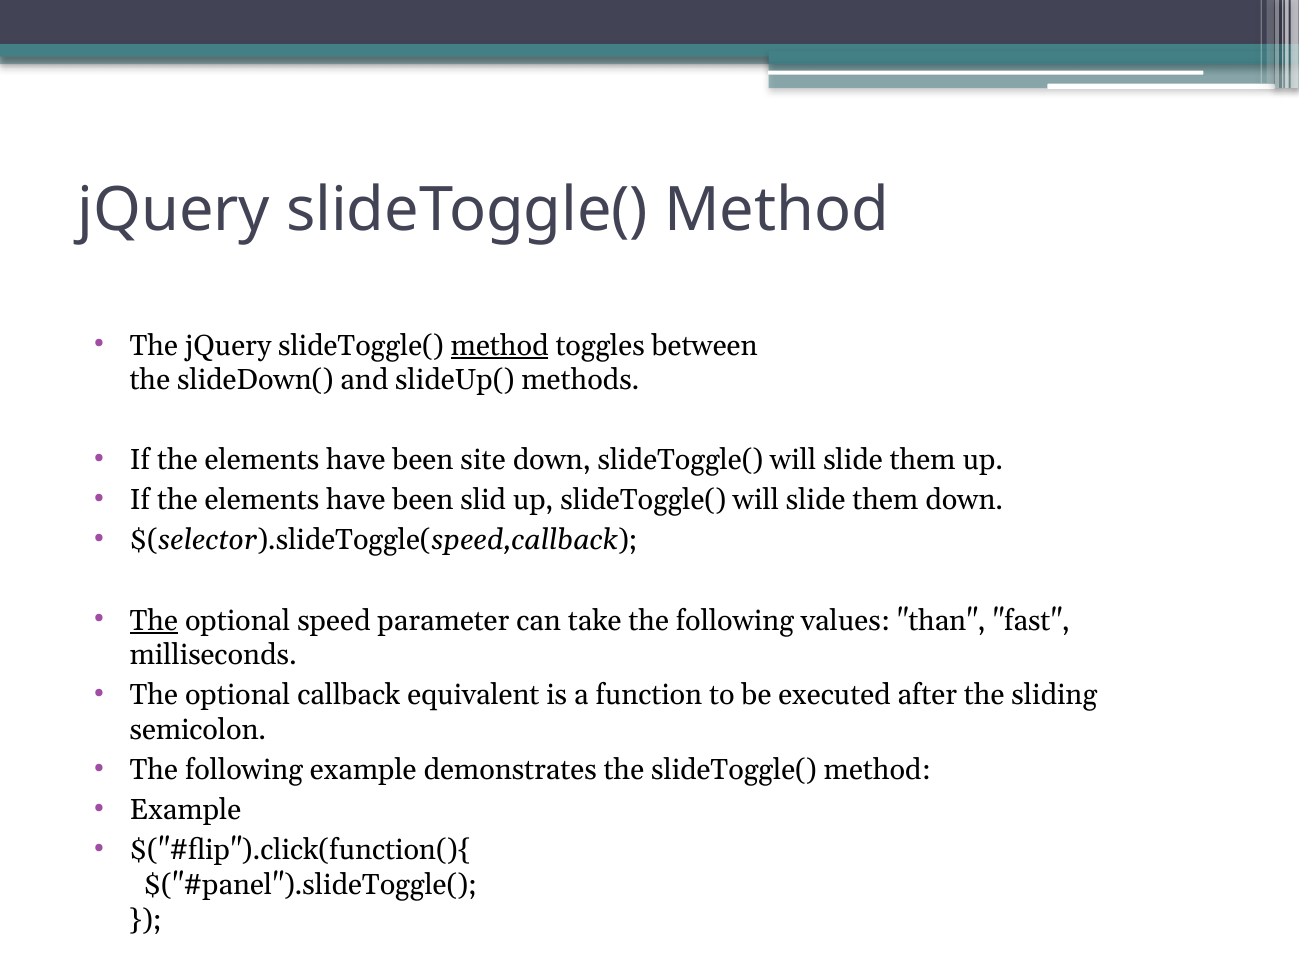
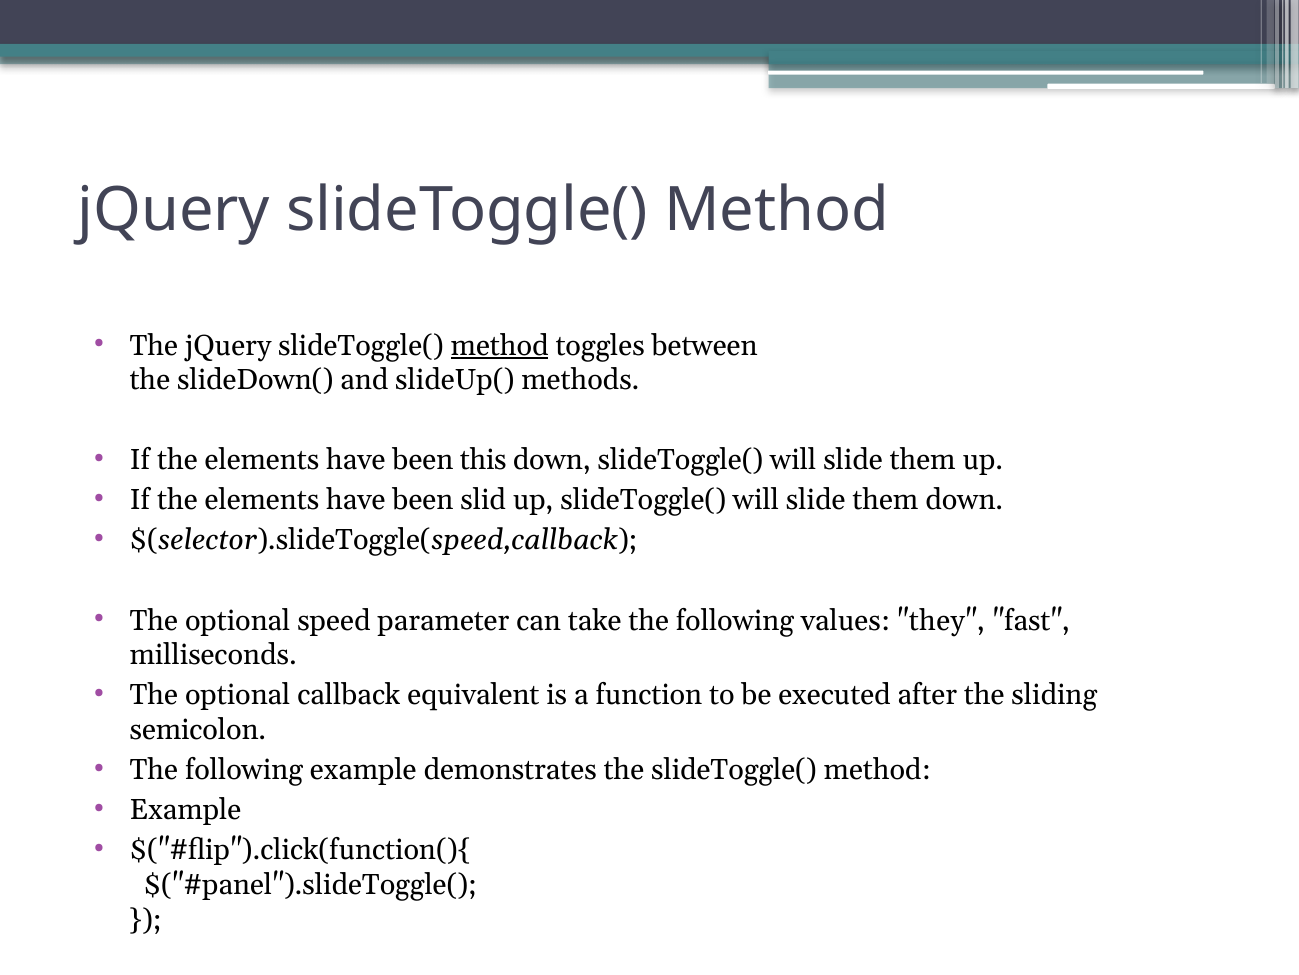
site: site -> this (483, 460)
The underline: present -> none (154, 620)
than: than -> they (941, 620)
